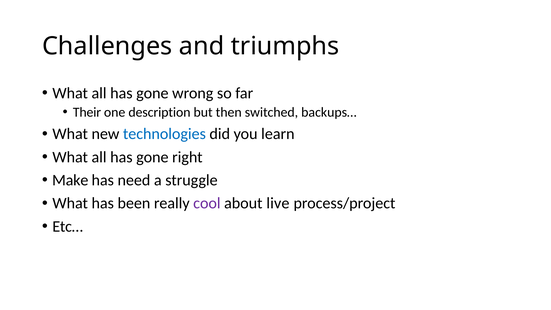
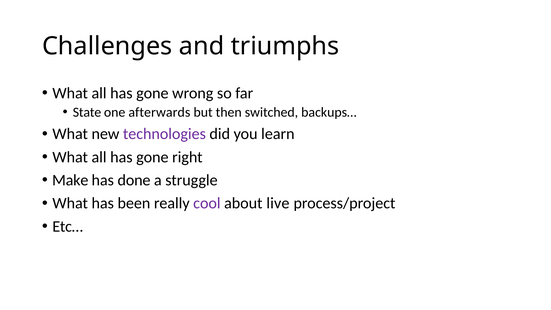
Their: Their -> State (87, 112)
description: description -> afterwards (159, 112)
technologies colour: blue -> purple (164, 134)
need: need -> done (134, 180)
